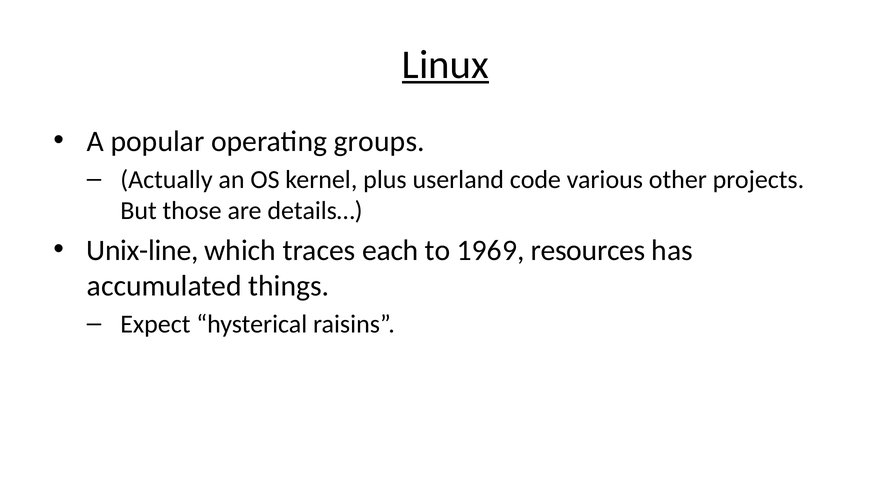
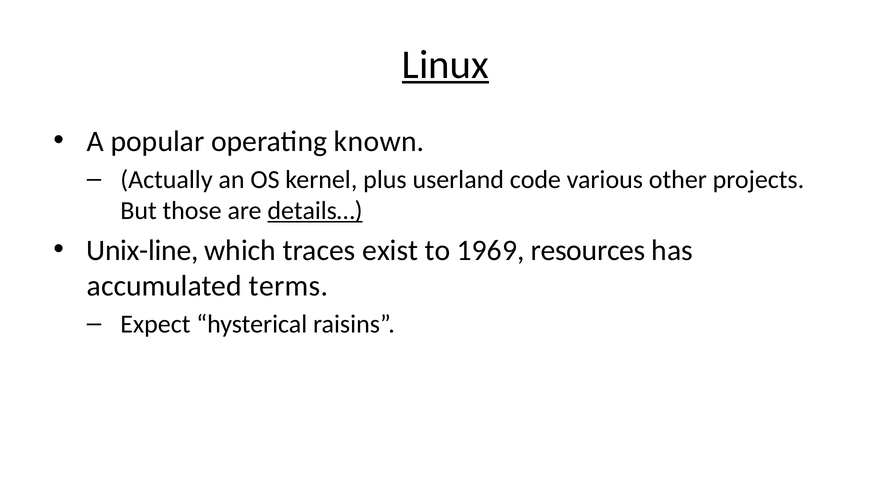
groups: groups -> known (379, 141)
details… underline: none -> present (315, 211)
each: each -> exist (390, 250)
things: things -> terms (289, 286)
